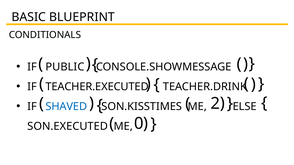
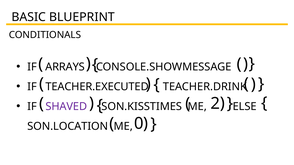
PUBLIC: PUBLIC -> ARRAYS (65, 67)
SHAVED colour: blue -> purple (66, 107)
SON.EXECUTED: SON.EXECUTED -> SON.LOCATION (68, 127)
